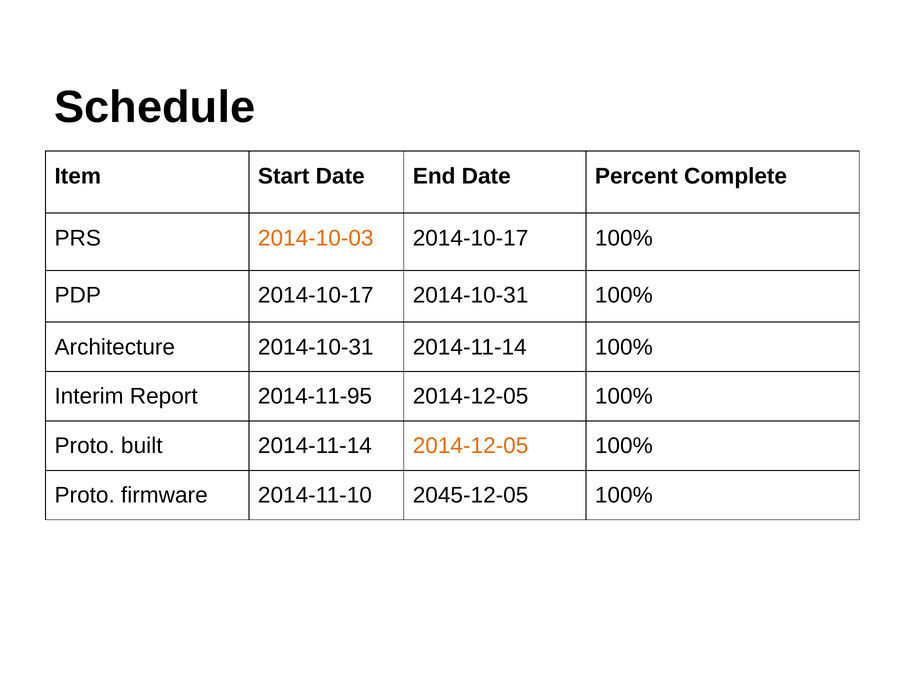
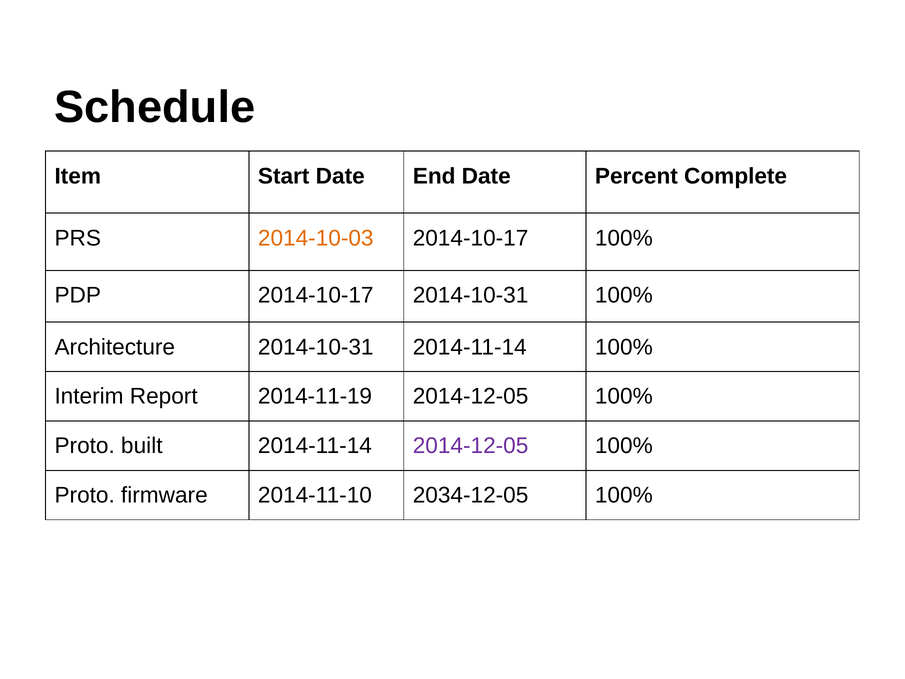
2014-11-95: 2014-11-95 -> 2014-11-19 (315, 396)
2014-12-05 colour: orange -> purple (471, 446)
2045-12-05: 2045-12-05 -> 2034-12-05 (471, 495)
